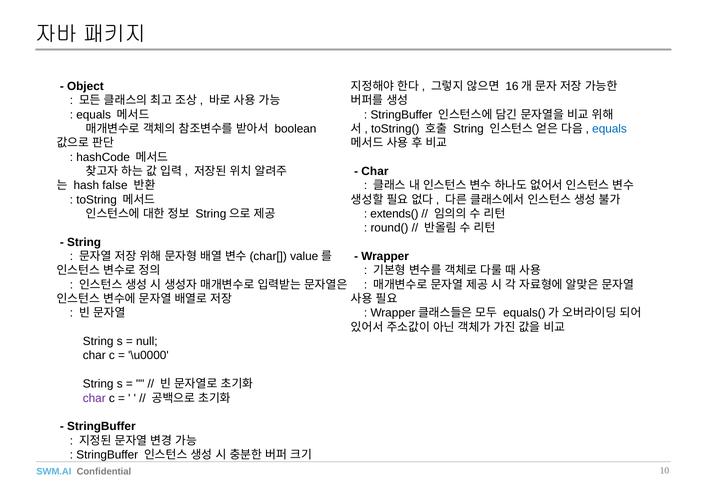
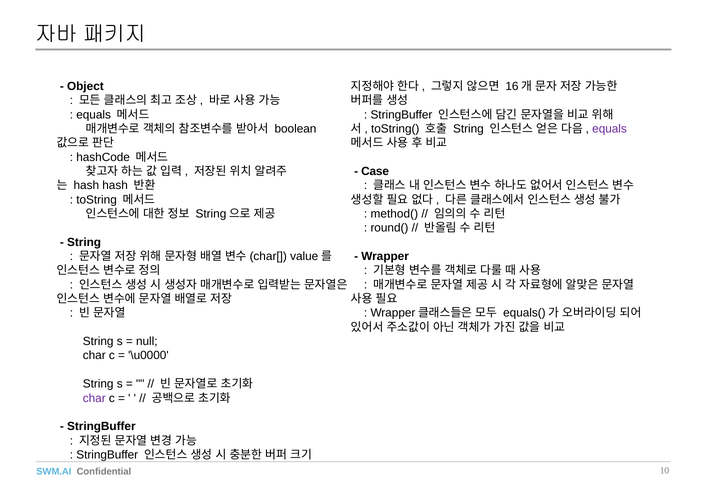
equals colour: blue -> purple (610, 129)
Char: Char -> Case (375, 171)
hash false: false -> hash (115, 185)
extends(: extends( -> method( (394, 214)
